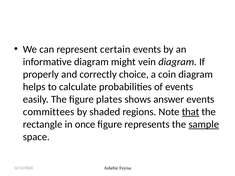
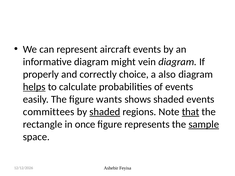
certain: certain -> aircraft (115, 49)
coin: coin -> also (167, 74)
helps underline: none -> present (34, 87)
plates: plates -> wants (109, 99)
shows answer: answer -> shaded (169, 99)
shaded underline: none -> present (105, 112)
